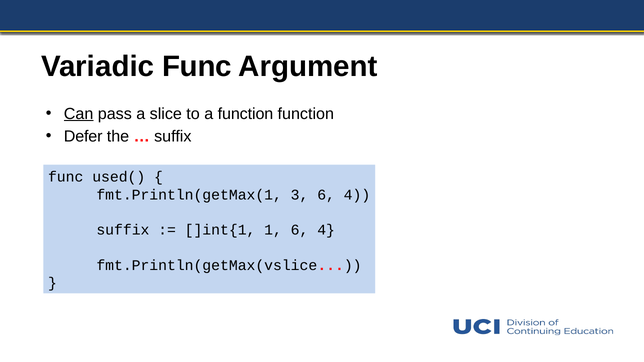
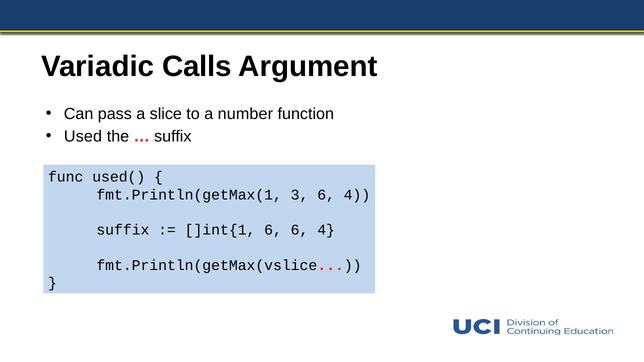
Variadic Func: Func -> Calls (197, 67)
Can underline: present -> none (79, 114)
a function: function -> number (245, 114)
Defer: Defer -> Used (83, 136)
]int{1 1: 1 -> 6 (273, 230)
